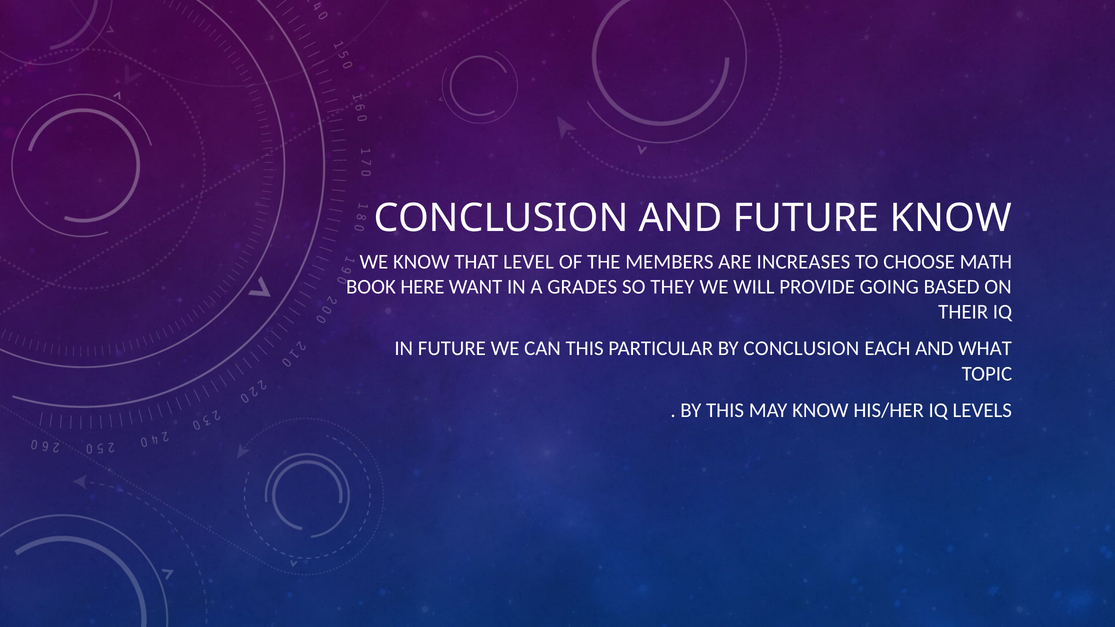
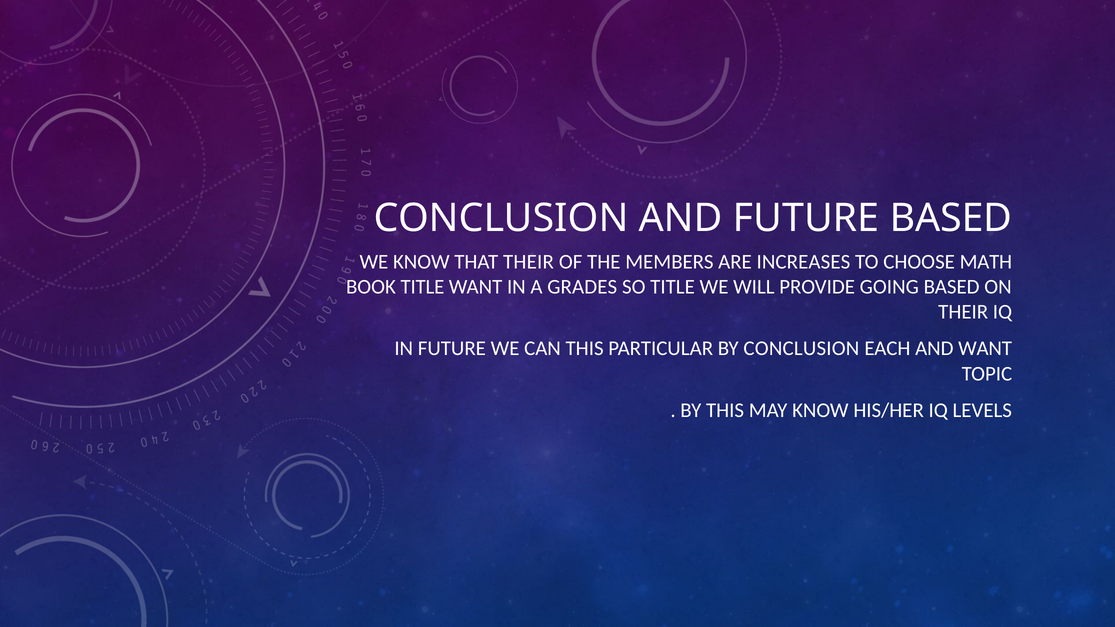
FUTURE KNOW: KNOW -> BASED (951, 218)
THAT LEVEL: LEVEL -> THEIR (528, 262)
BOOK HERE: HERE -> TITLE (422, 287)
SO THEY: THEY -> TITLE (673, 287)
AND WHAT: WHAT -> WANT (985, 349)
